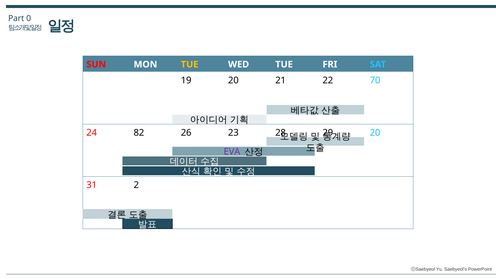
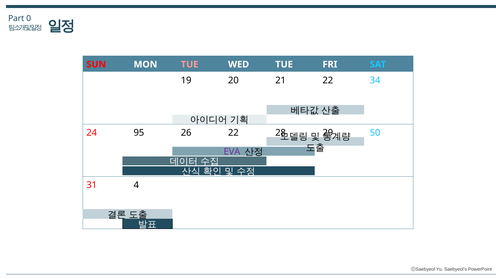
TUE colour: yellow -> pink (190, 64)
70: 70 -> 34 (375, 80)
82: 82 -> 95 (139, 133)
26 23: 23 -> 22 (233, 133)
20: 20 -> 50 (375, 133)
2: 2 -> 4 (136, 185)
